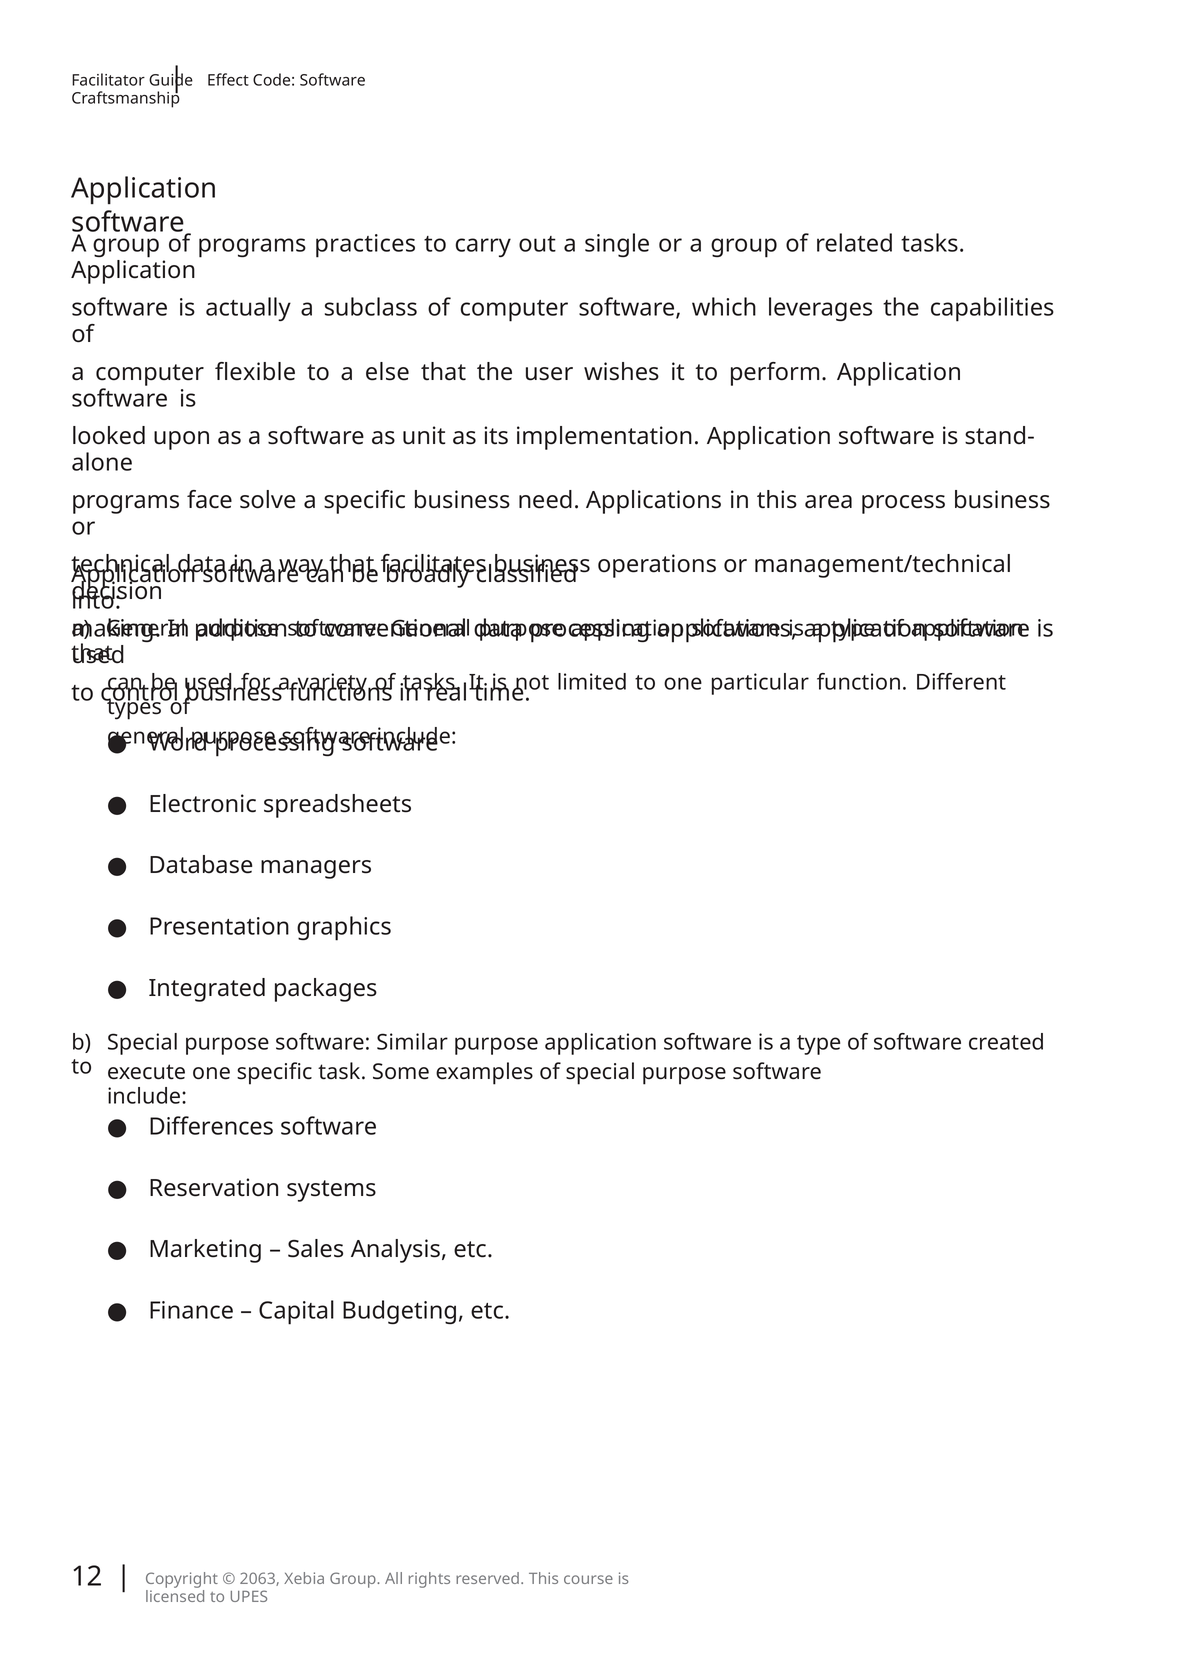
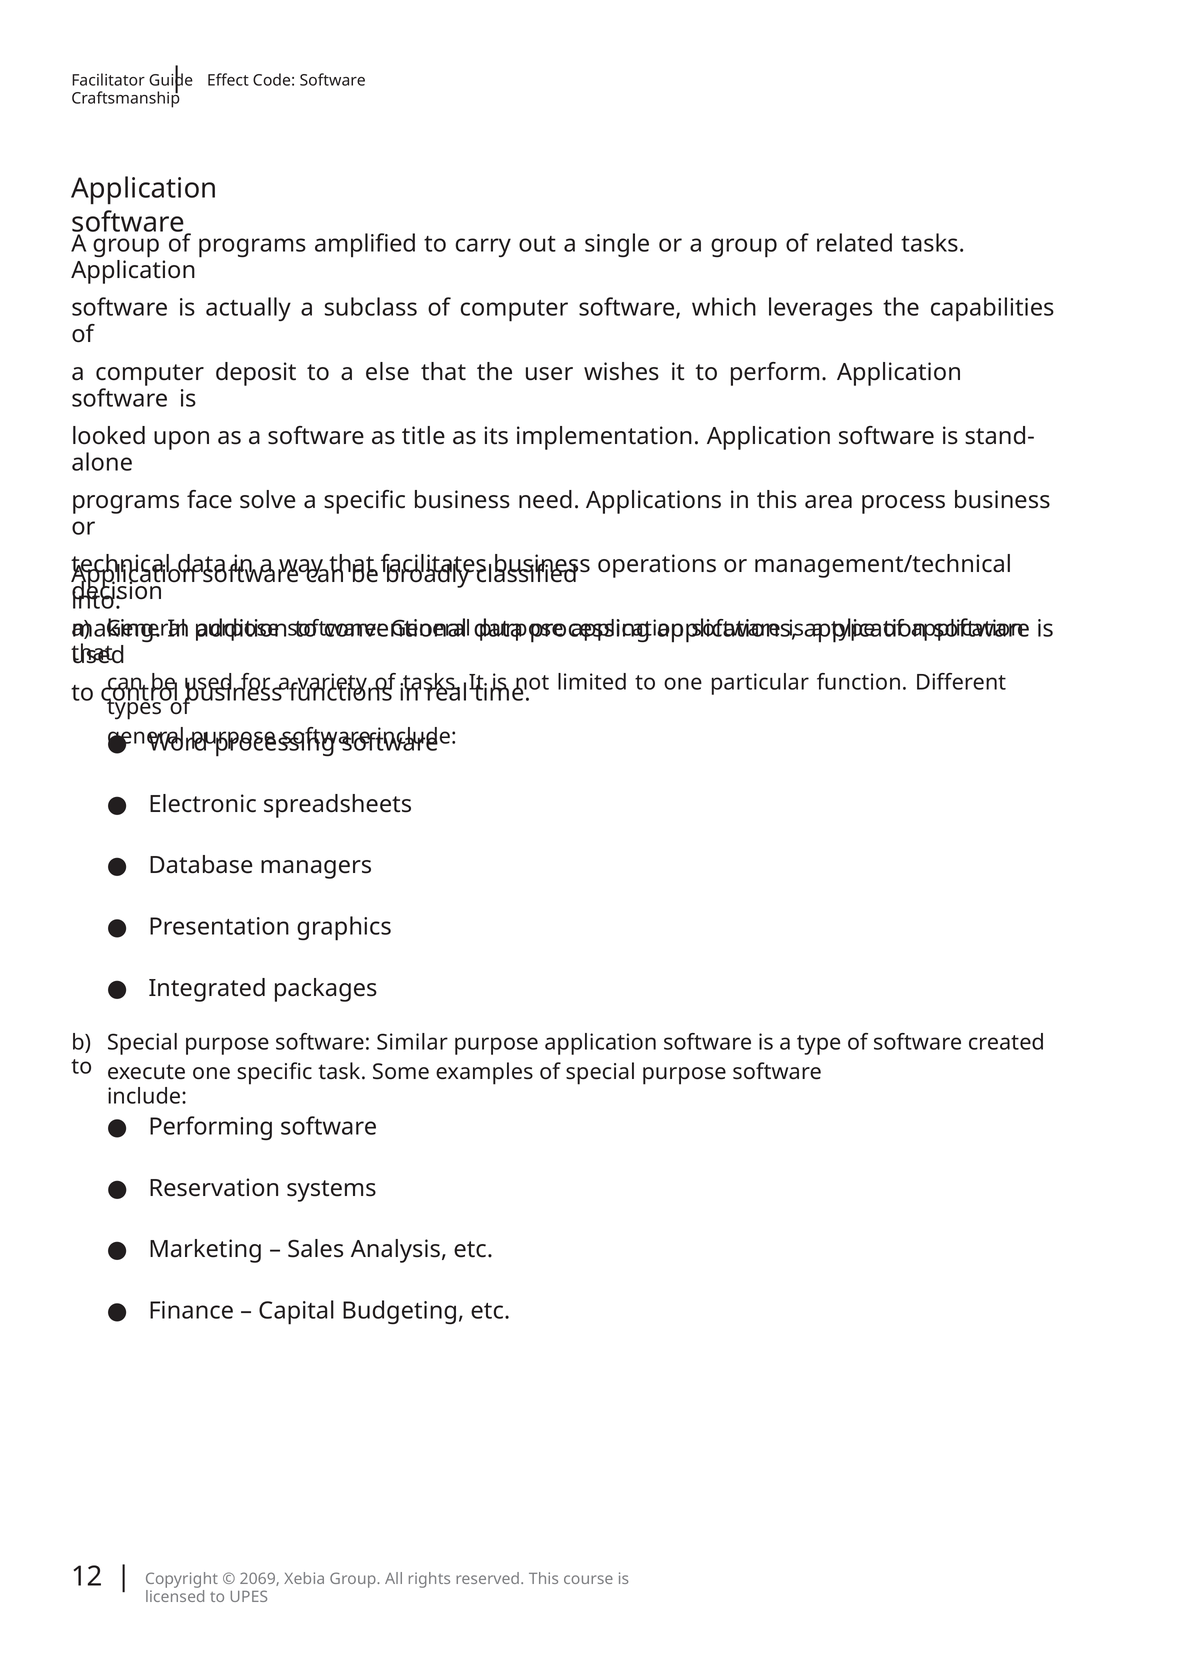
practices: practices -> ampliﬁed (365, 244)
ﬂexible: ﬂexible -> deposit (256, 372)
unit: unit -> title (424, 436)
Diﬀerences: Diﬀerences -> Performing (211, 1127)
2063: 2063 -> 2069 (260, 1579)
